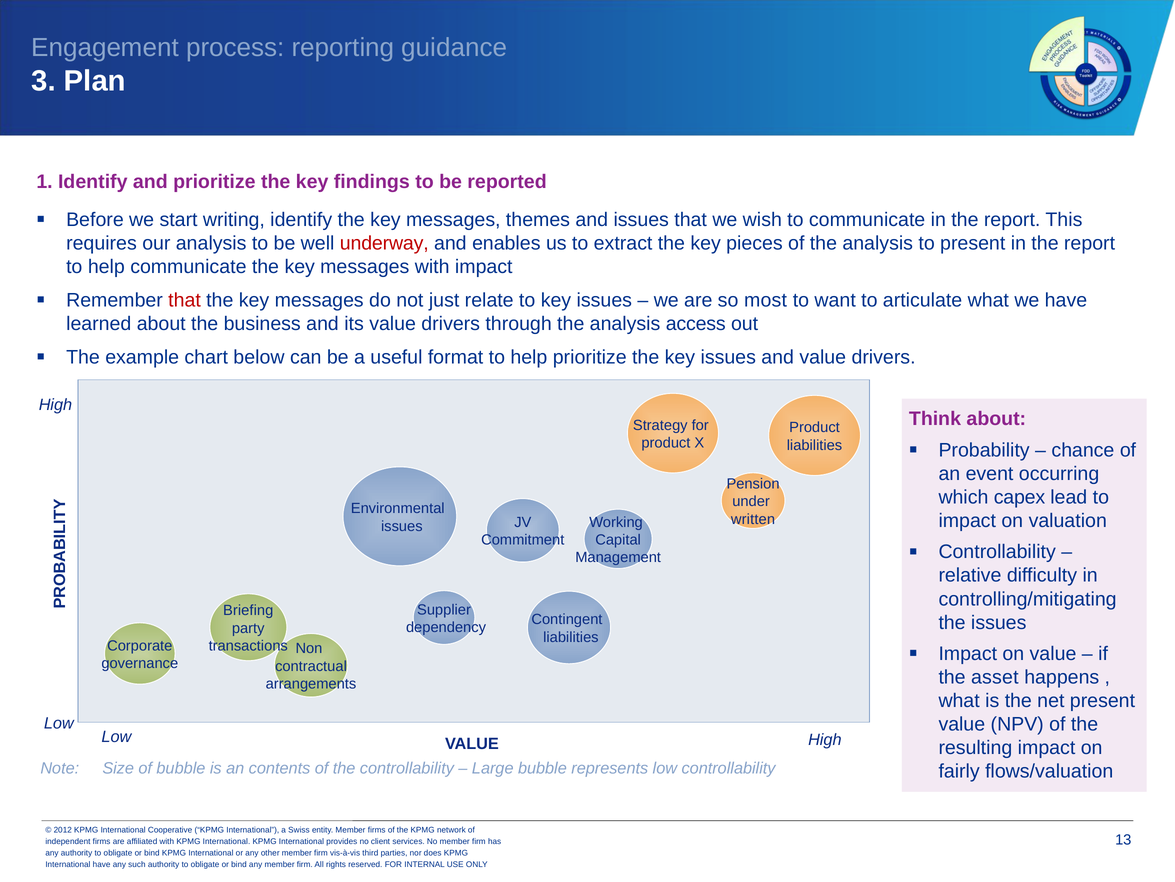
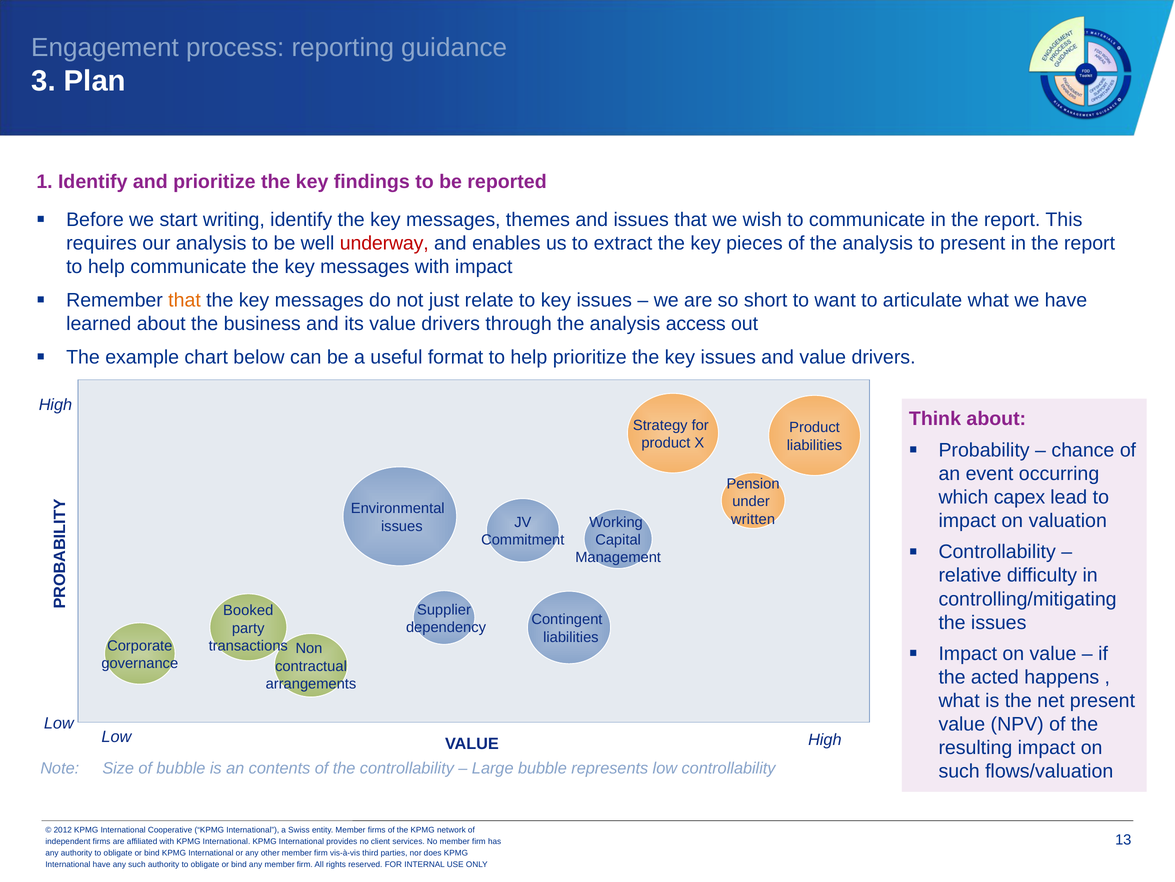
that colour: red -> orange (185, 300)
most: most -> short (766, 300)
Briefing: Briefing -> Booked (248, 610)
asset: asset -> acted (995, 677)
fairly: fairly -> such (959, 771)
